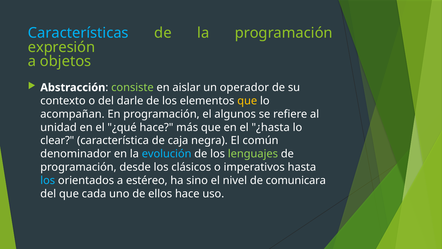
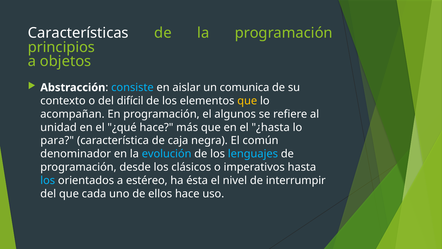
Características colour: light blue -> white (78, 33)
expresión: expresión -> principios (61, 47)
consiste colour: light green -> light blue (132, 87)
operador: operador -> comunica (245, 87)
darle: darle -> difícil (130, 101)
clear: clear -> para (57, 140)
lenguajes colour: light green -> light blue (253, 154)
sino: sino -> ésta (197, 180)
comunicara: comunicara -> interrumpir (296, 180)
